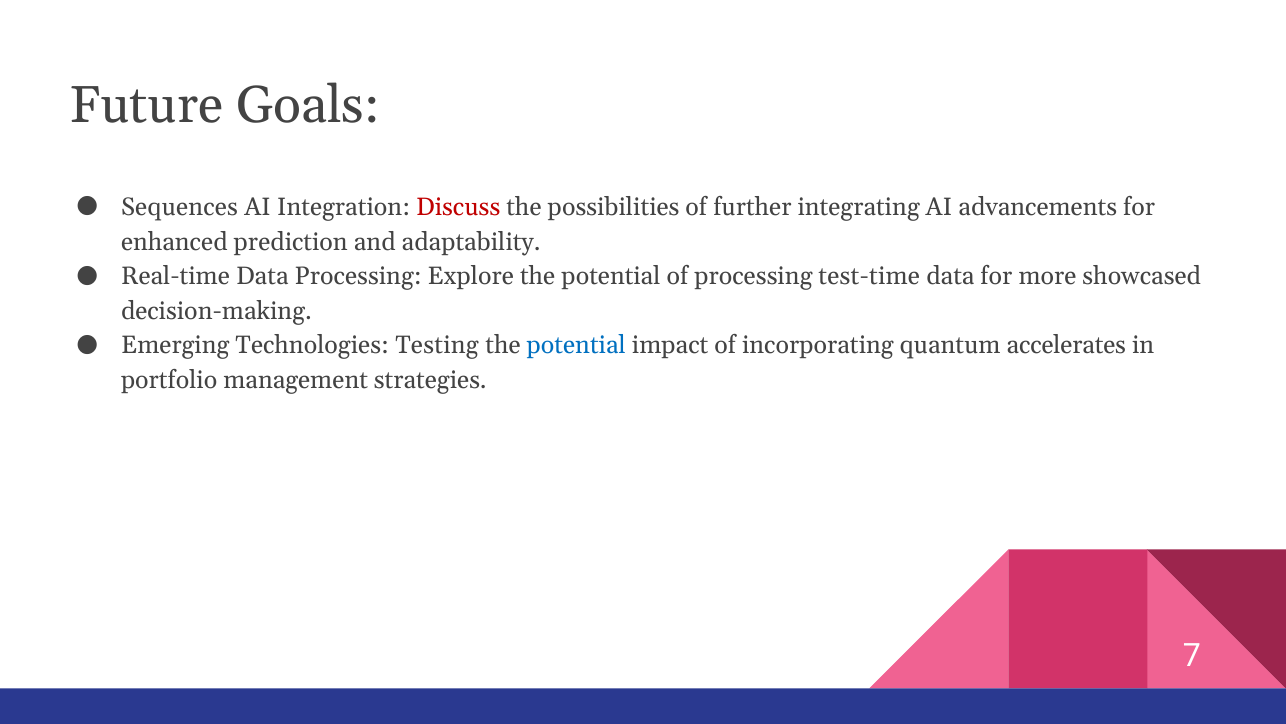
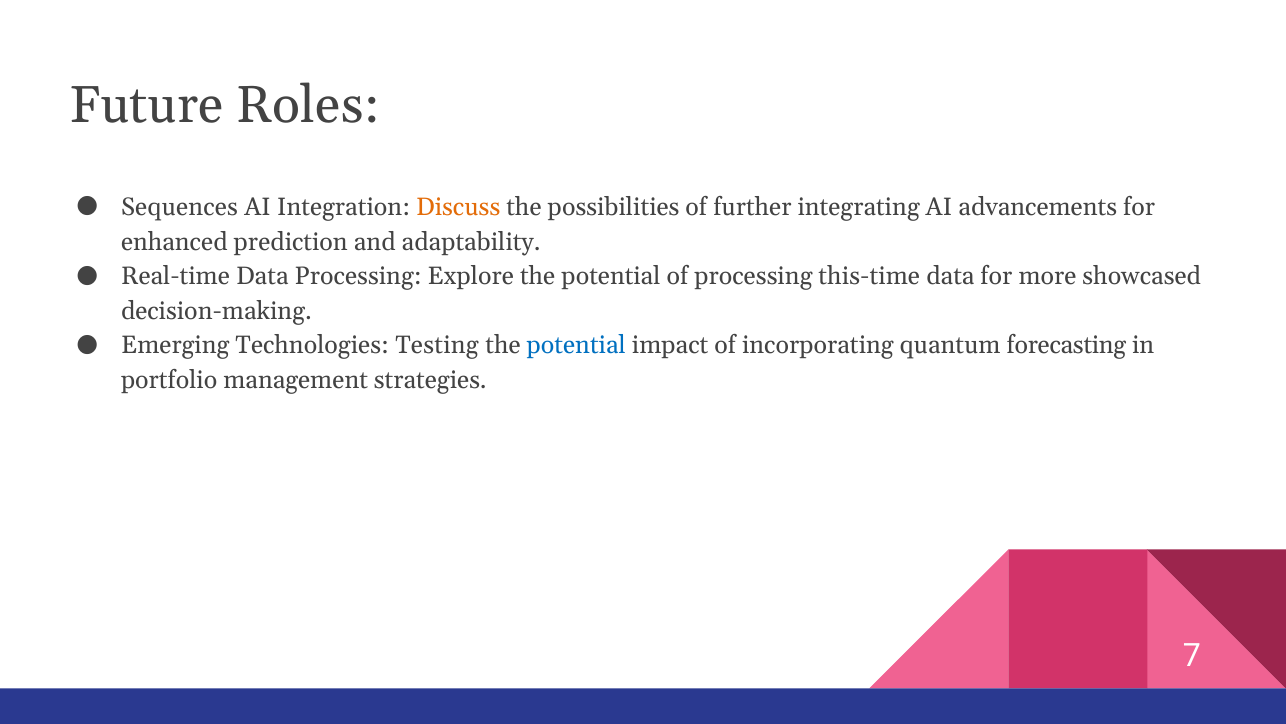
Goals: Goals -> Roles (308, 105)
Discuss colour: red -> orange (458, 207)
test-time: test-time -> this-time (869, 276)
accelerates: accelerates -> forecasting (1066, 345)
